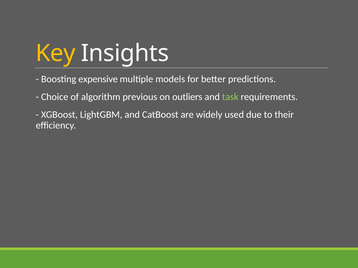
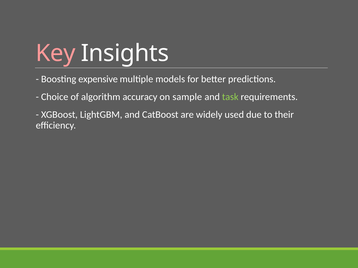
Key colour: yellow -> pink (56, 53)
previous: previous -> accuracy (140, 97)
outliers: outliers -> sample (187, 97)
